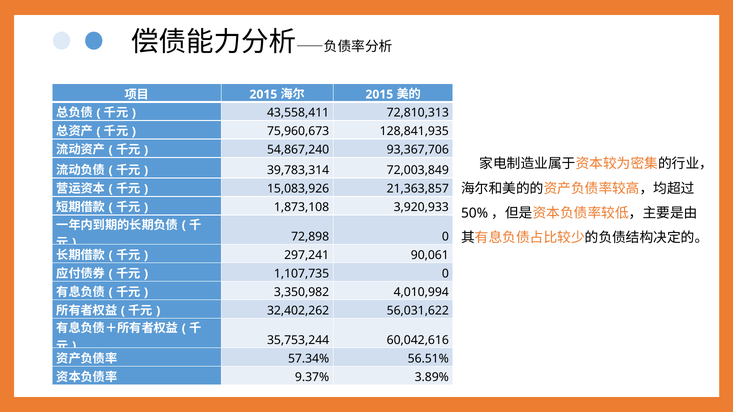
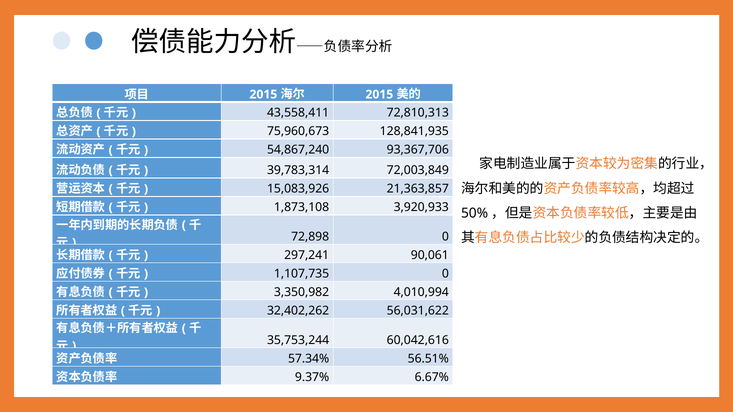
3.89%: 3.89% -> 6.67% (432, 377)
